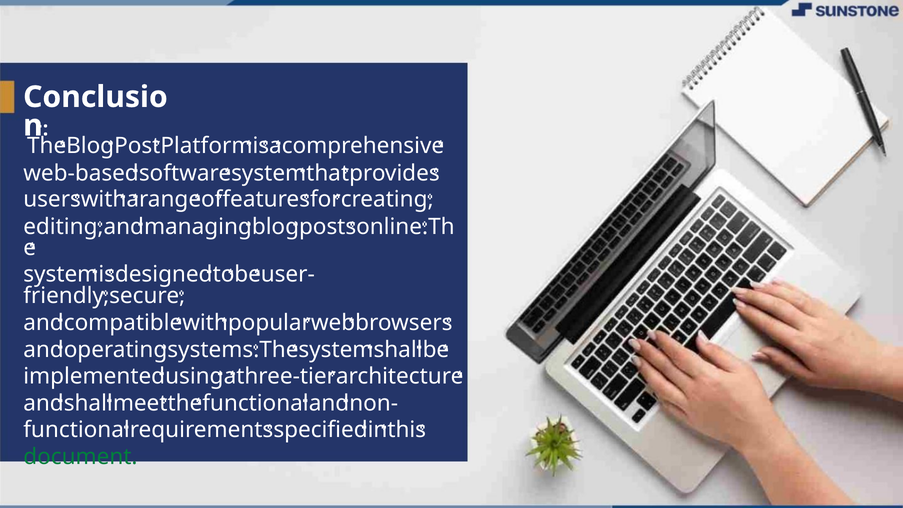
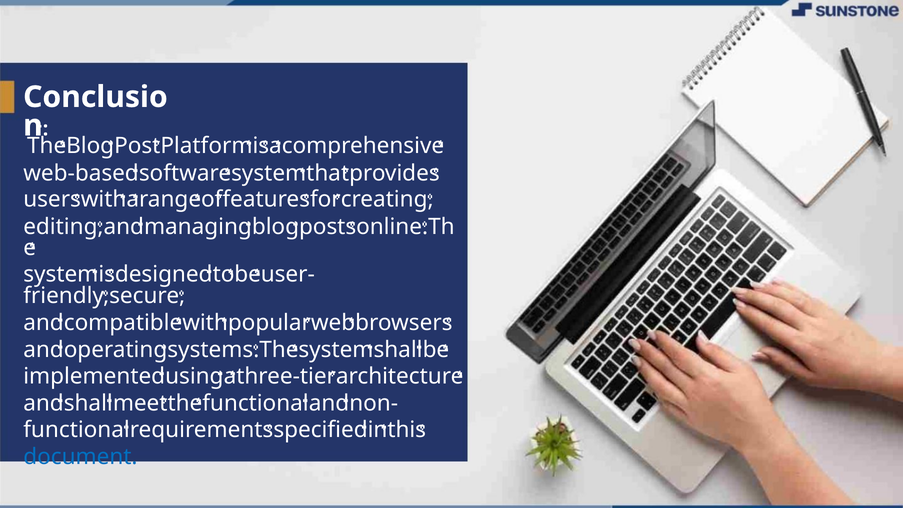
document colour: green -> blue (80, 457)
